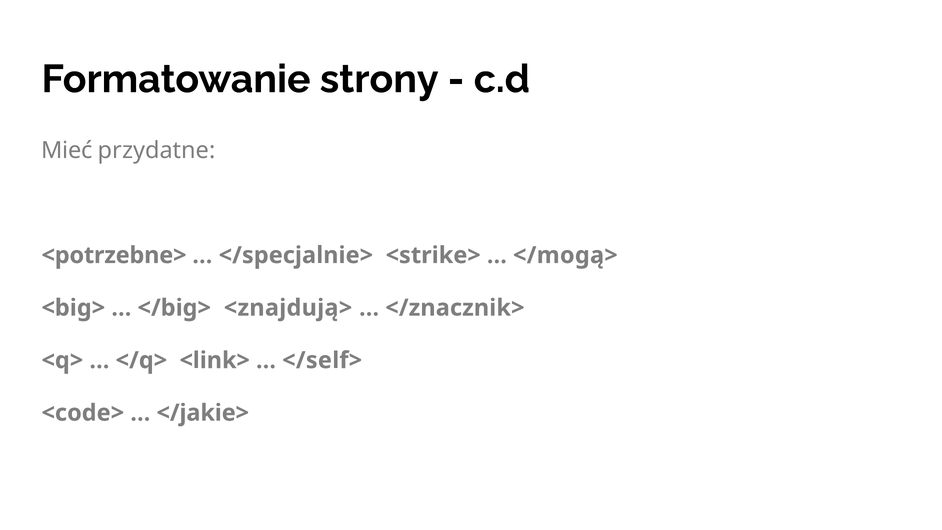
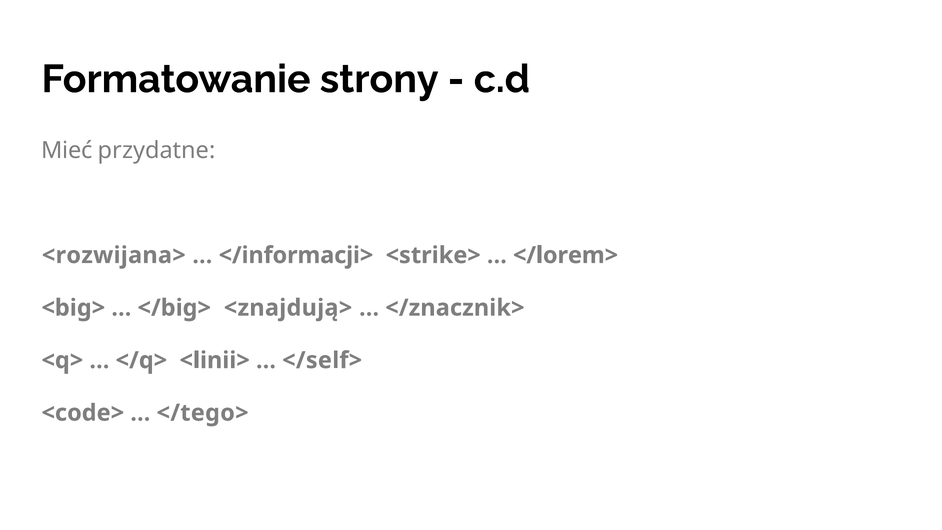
<potrzebne>: <potrzebne> -> <rozwijana> (114, 255)
</specjalnie>: </specjalnie> -> </informacji> (296, 255)
</mogą>: </mogą> -> </lorem> (566, 255)
<link>: <link> -> <linii> (215, 360)
</jakie>: </jakie> -> </tego> (203, 413)
